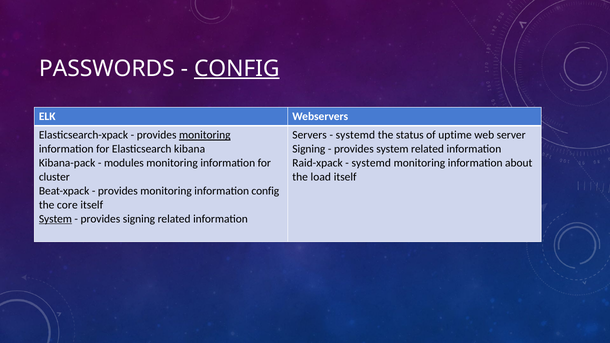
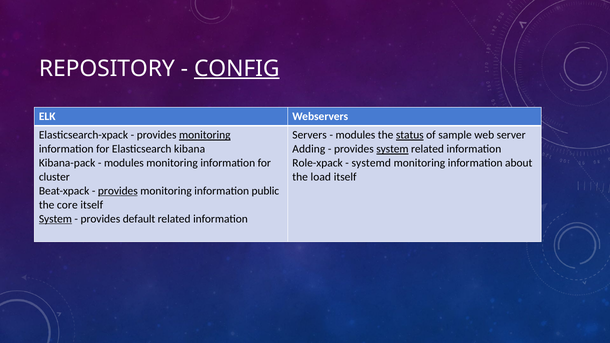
PASSWORDS: PASSWORDS -> REPOSITORY (107, 69)
systemd: systemd -> modules (355, 135)
status underline: none -> present (410, 135)
uptime: uptime -> sample (455, 135)
Signing: Signing -> Adding (309, 149)
system underline: none -> present (392, 149)
Raid-xpack: Raid-xpack -> Role-xpack (318, 163)
provides underline: none -> present (118, 191)
information config: config -> public (265, 191)
provides signing: signing -> default (139, 219)
